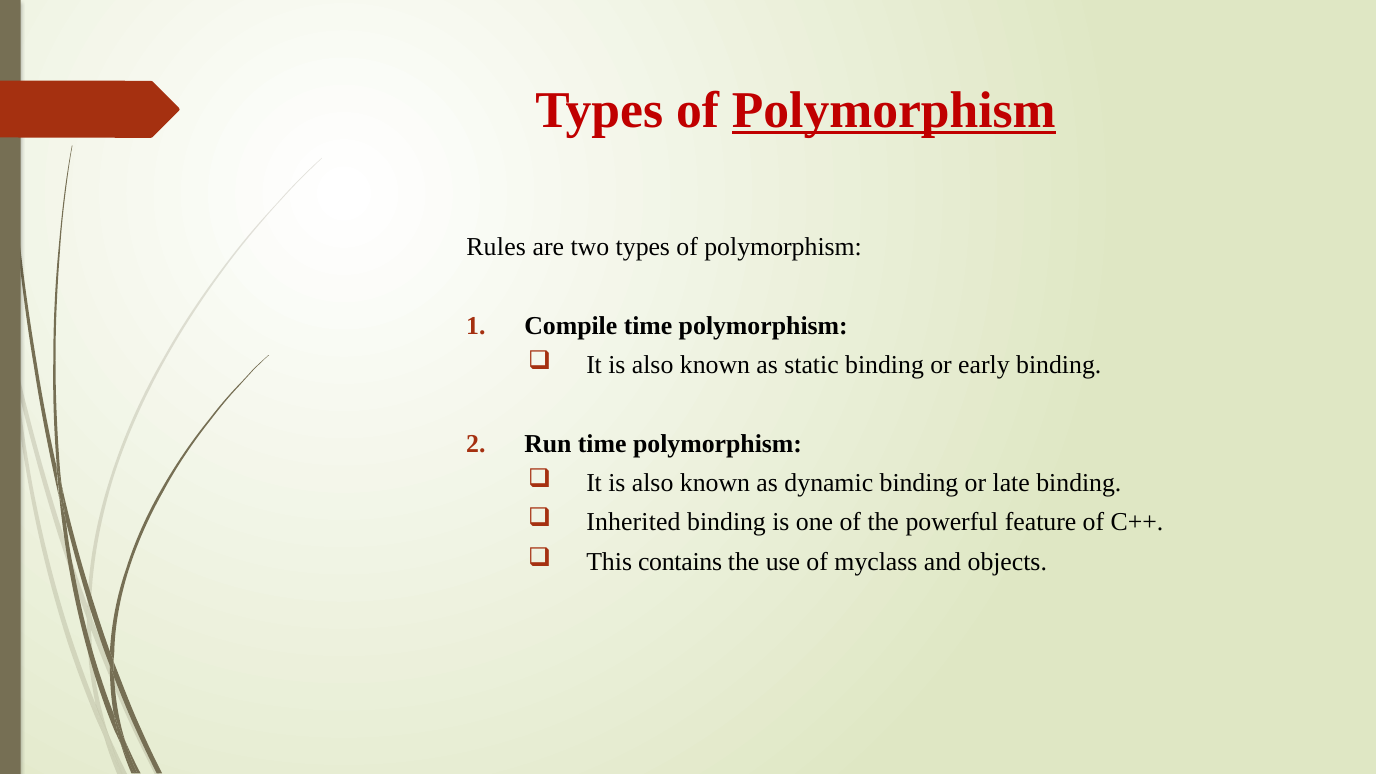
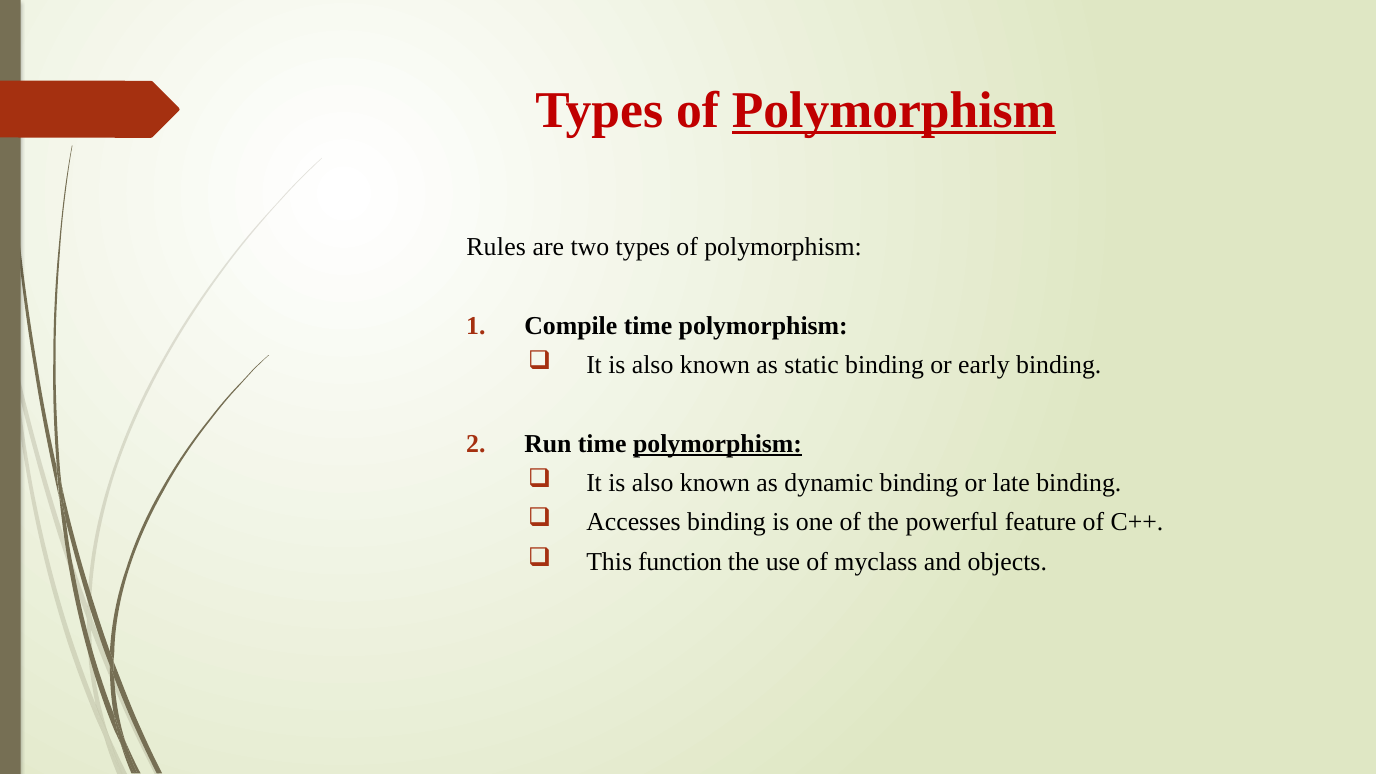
polymorphism underline: none -> present (718, 444)
Inherited: Inherited -> Accesses (634, 522)
contains: contains -> function (680, 562)
